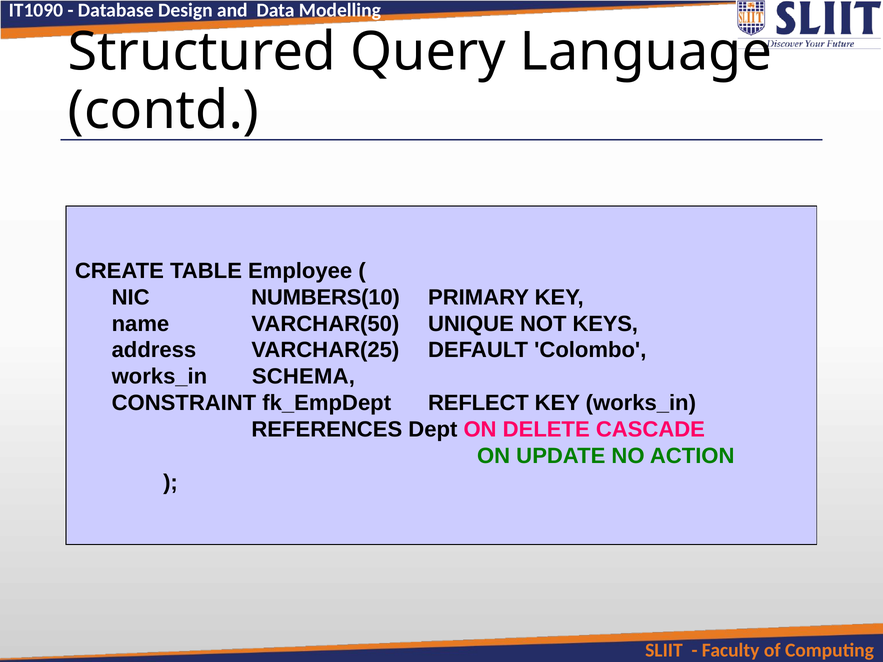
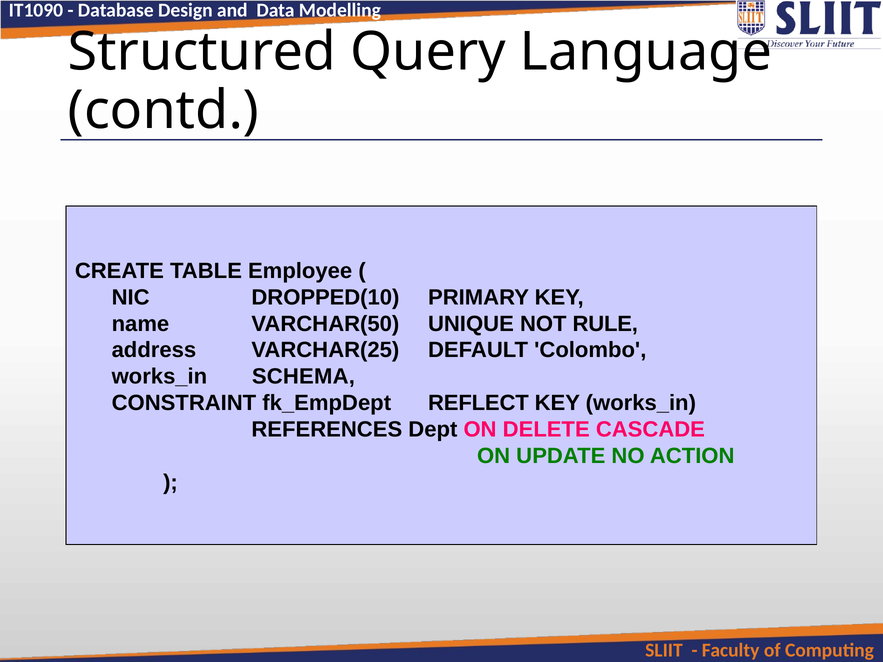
NUMBERS(10: NUMBERS(10 -> DROPPED(10 (325, 297)
KEYS: KEYS -> RULE (605, 324)
